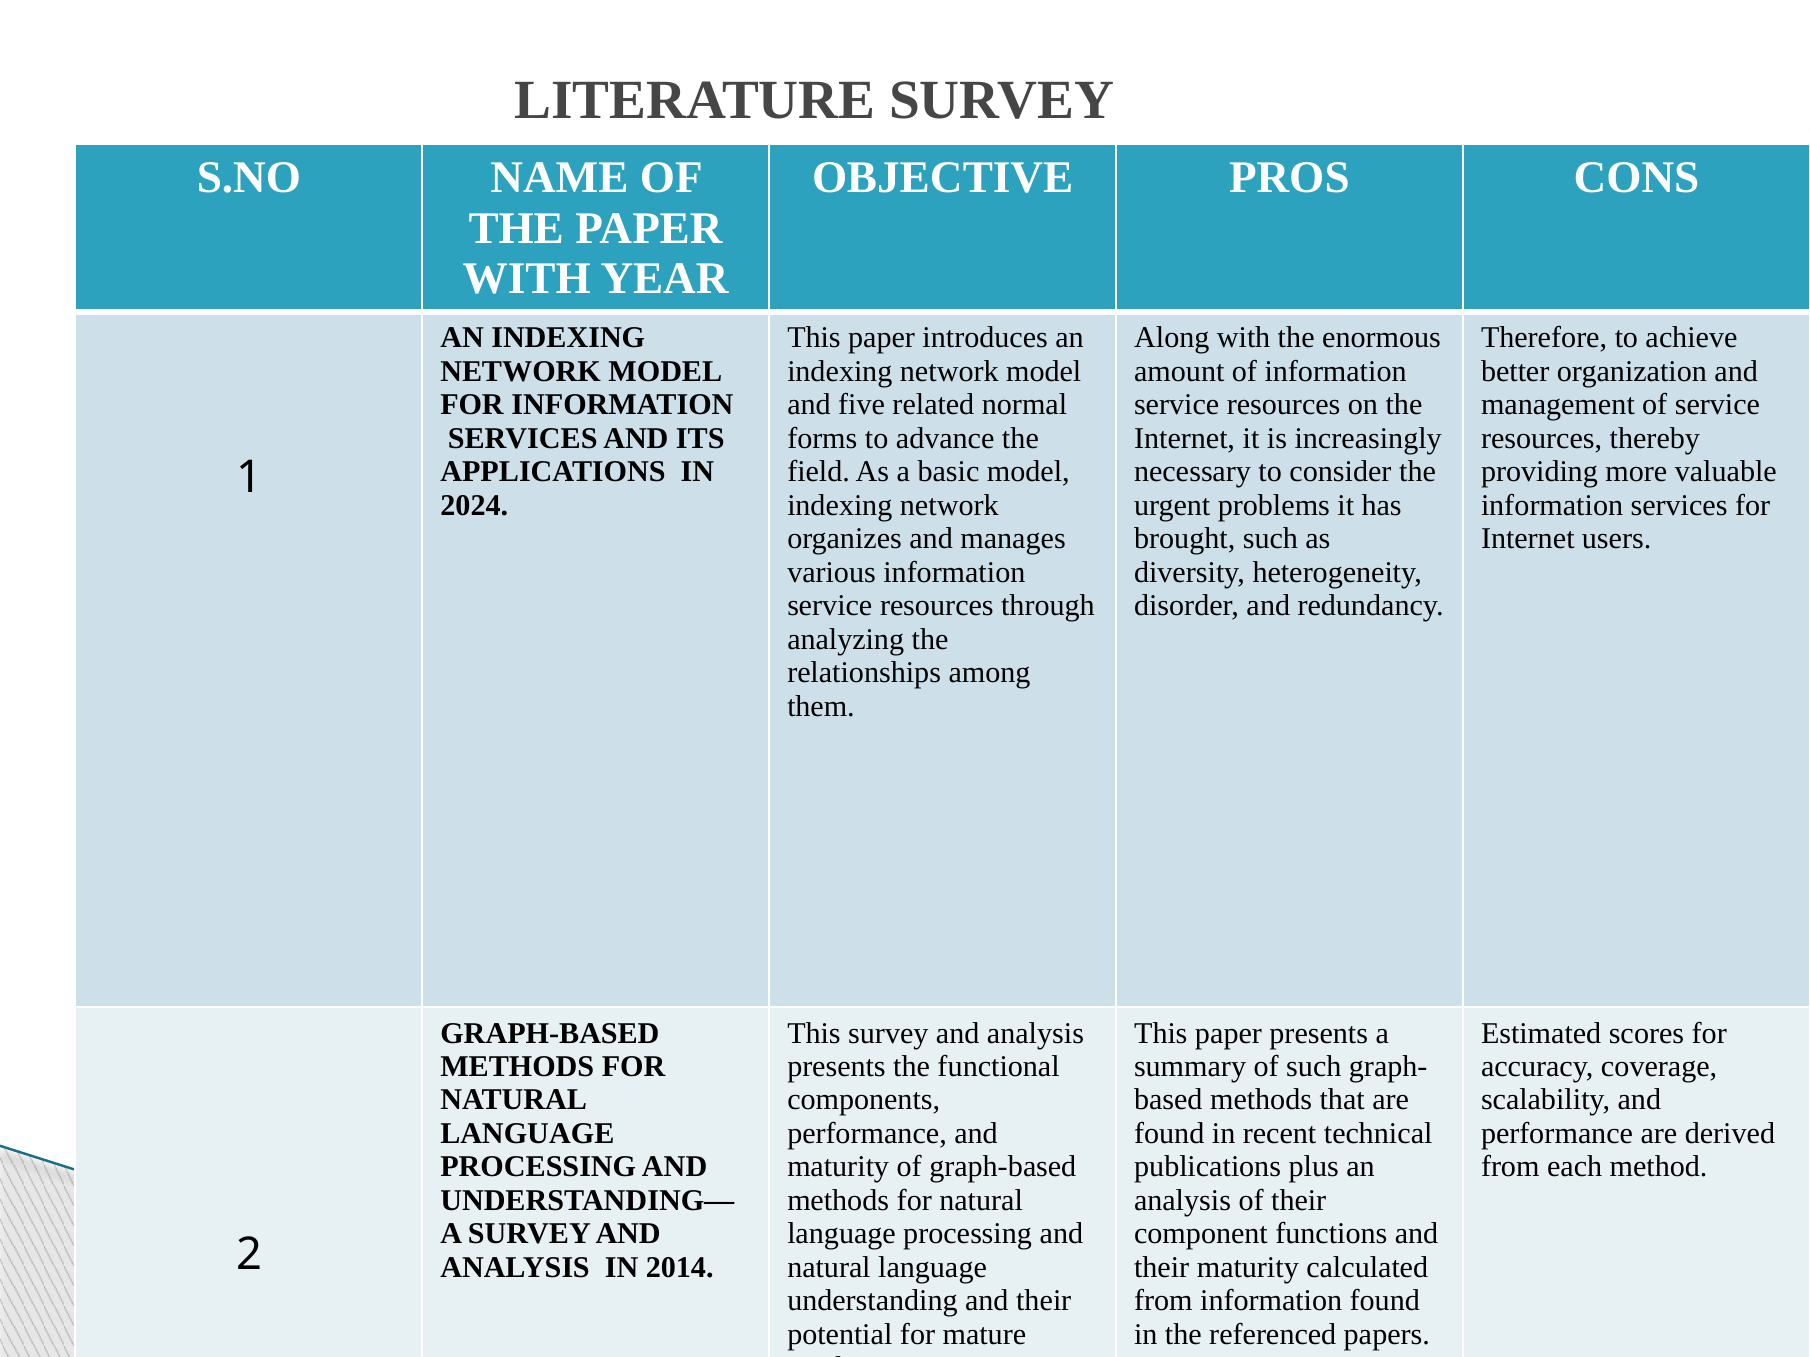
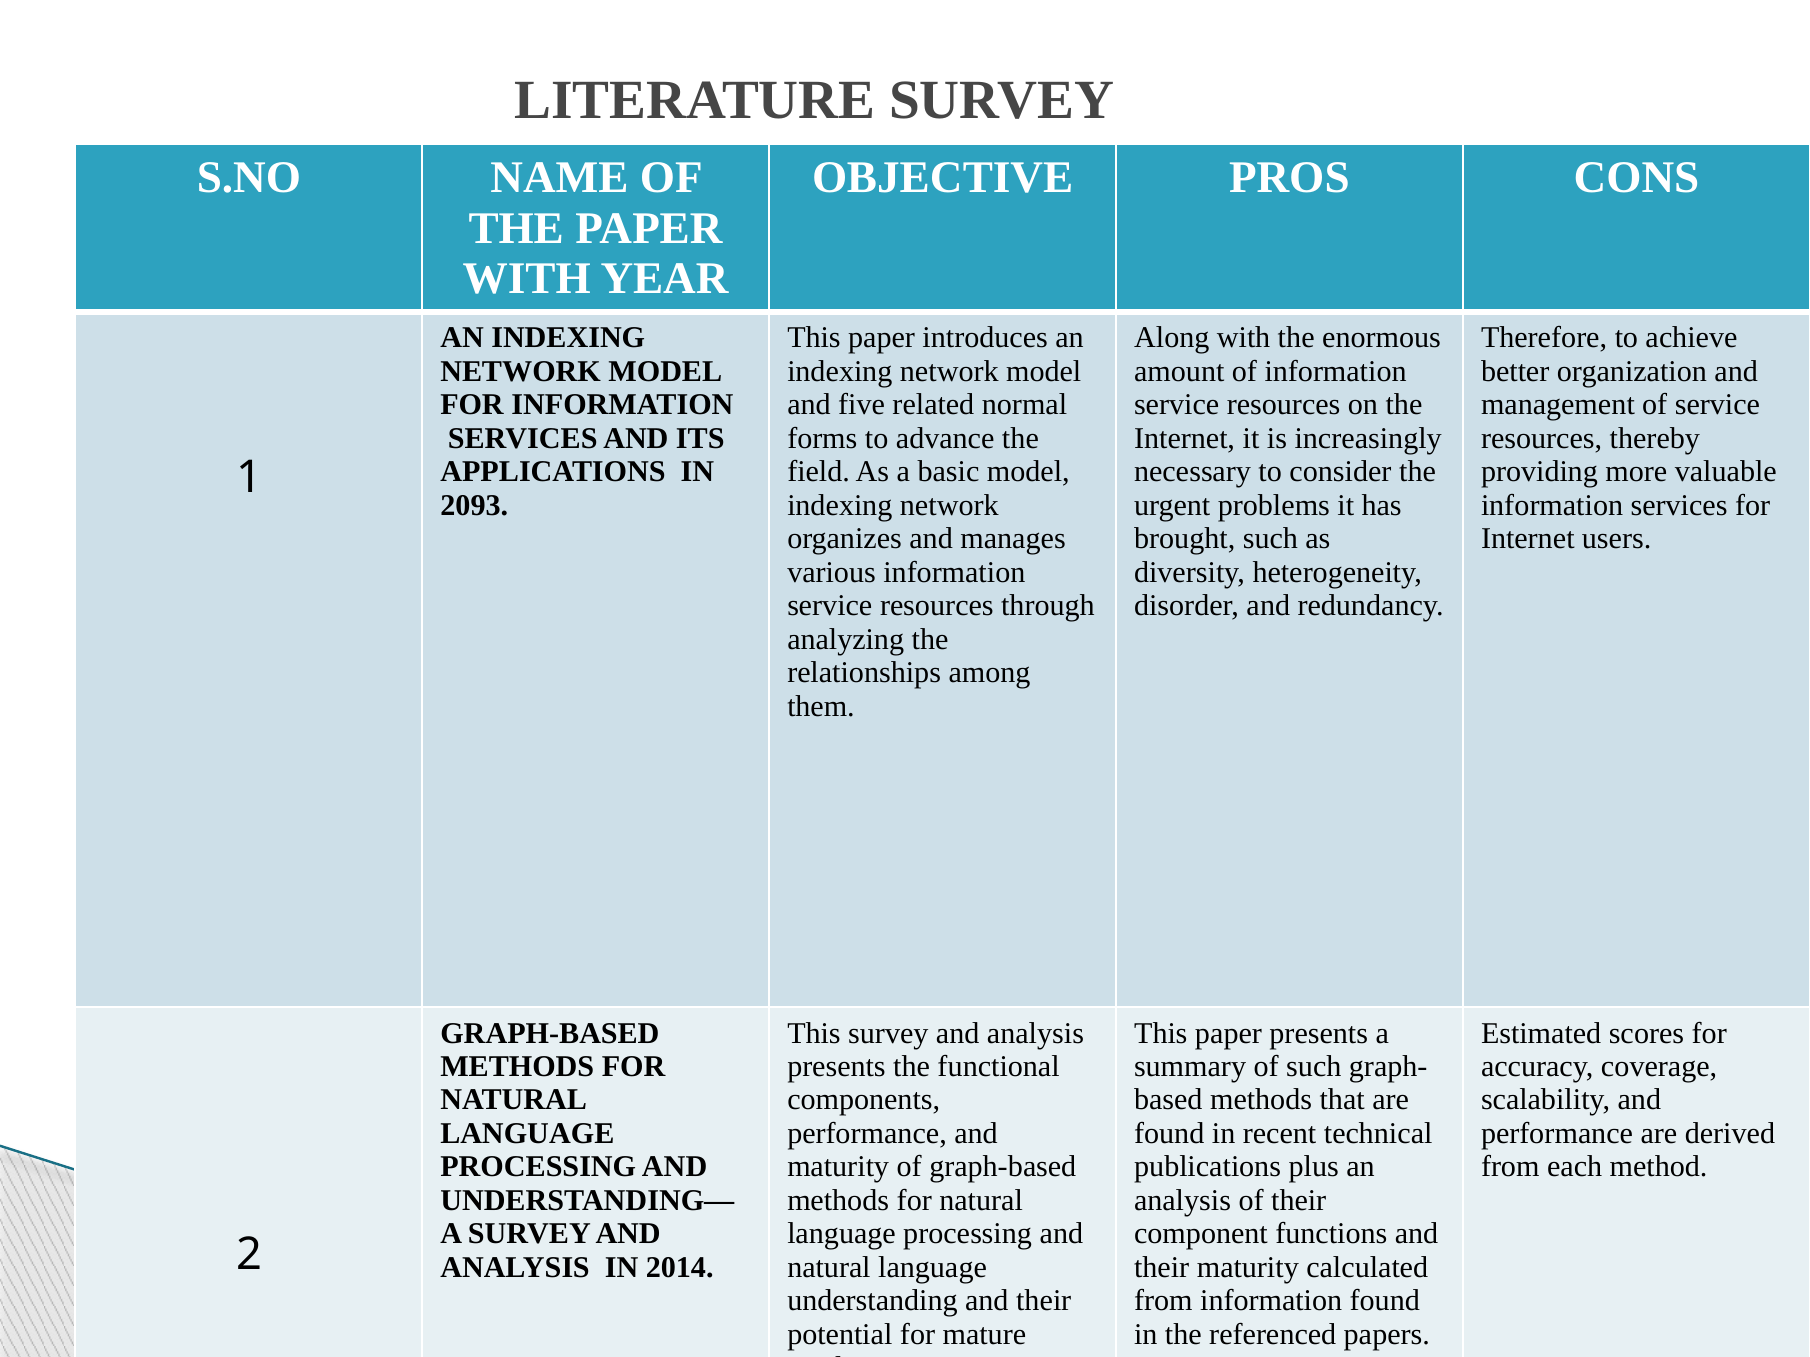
2024: 2024 -> 2093 (474, 505)
